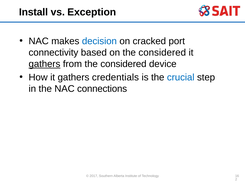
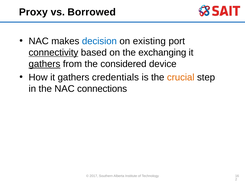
Install: Install -> Proxy (33, 12)
Exception: Exception -> Borrowed (92, 12)
cracked: cracked -> existing (149, 41)
connectivity underline: none -> present (53, 52)
on the considered: considered -> exchanging (162, 52)
crucial colour: blue -> orange (181, 77)
